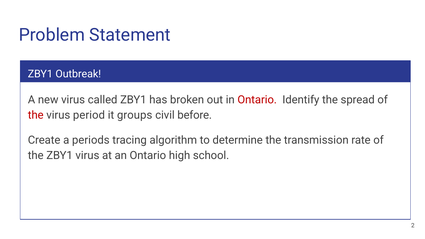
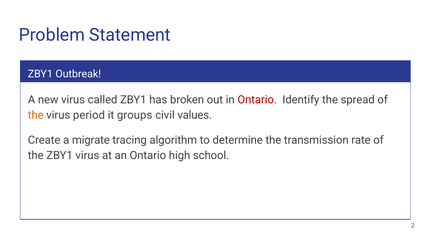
the colour: red -> orange (36, 115)
before: before -> values (195, 115)
periods: periods -> migrate (91, 140)
